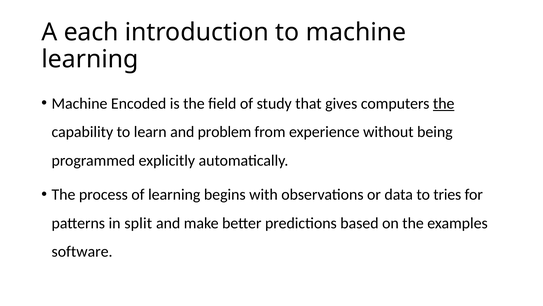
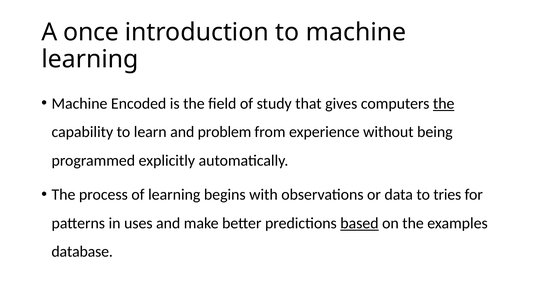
each: each -> once (91, 32)
split: split -> uses (138, 223)
based underline: none -> present (359, 223)
software: software -> database (82, 251)
